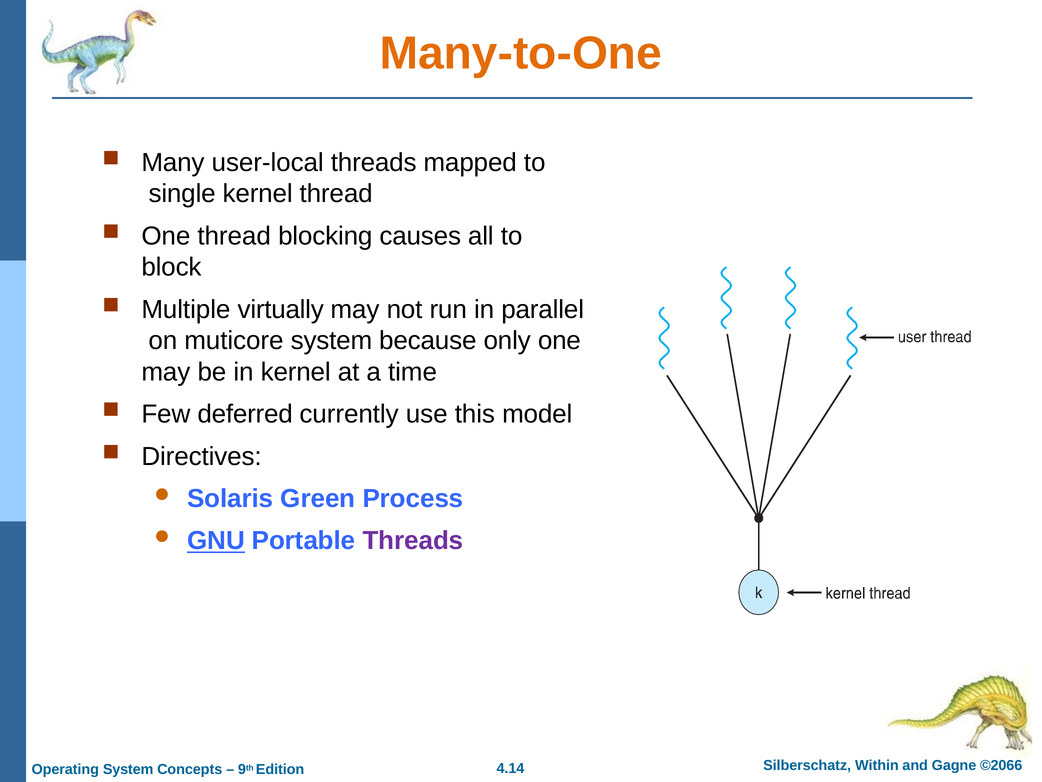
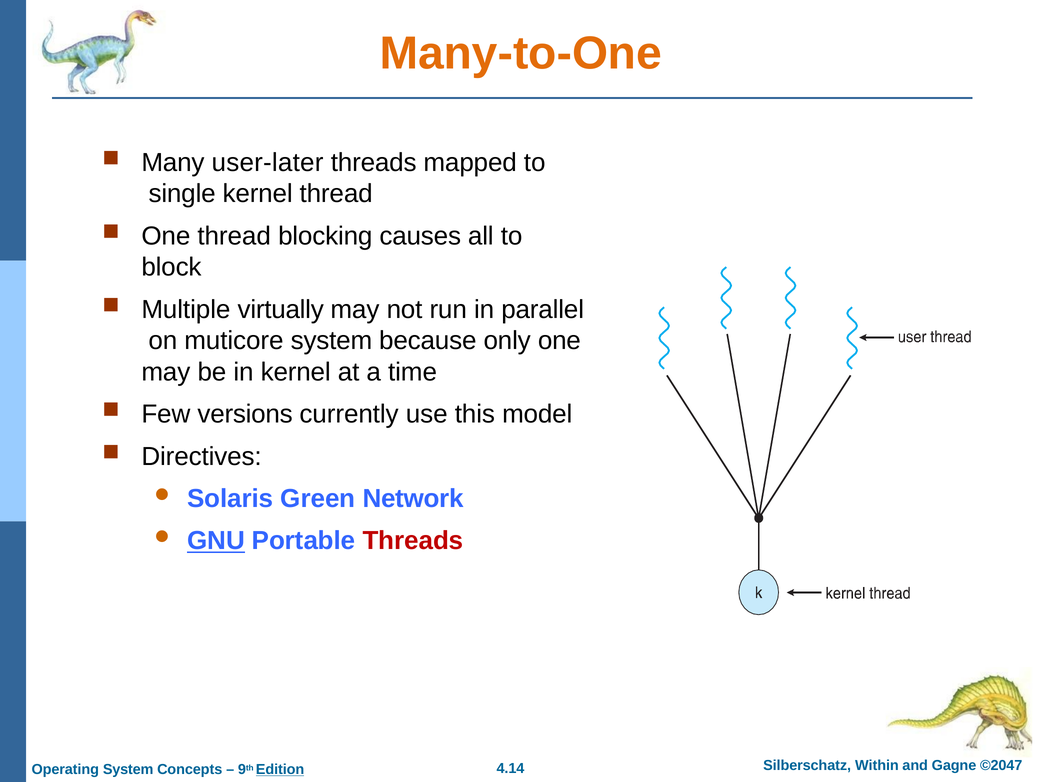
user-local: user-local -> user-later (268, 162)
deferred: deferred -> versions (245, 414)
Process: Process -> Network (413, 498)
Threads colour: purple -> red (413, 541)
©2066: ©2066 -> ©2047 (1001, 765)
Edition underline: none -> present (280, 769)
